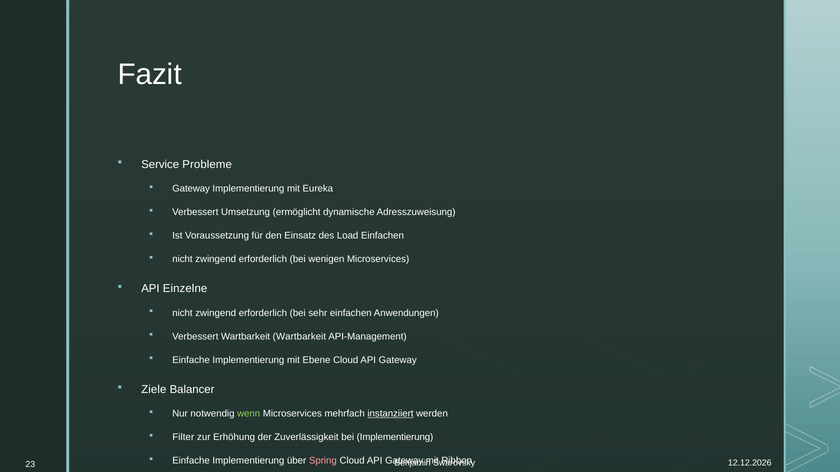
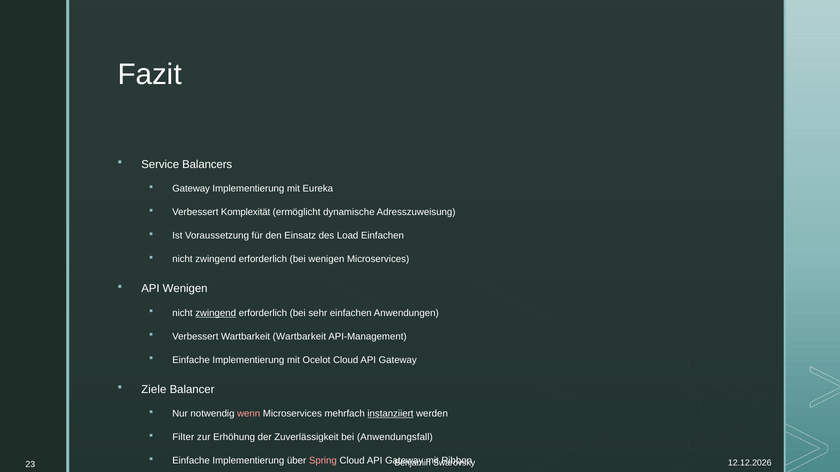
Probleme: Probleme -> Balancers (207, 165)
Umsetzung: Umsetzung -> Komplexität (246, 212)
API Einzelne: Einzelne -> Wenigen (185, 289)
zwingend underline: none -> present (216, 313)
Ebene: Ebene -> Ocelot (316, 360)
wenn colour: light green -> pink (249, 414)
bei Implementierung: Implementierung -> Anwendungsfall (395, 438)
